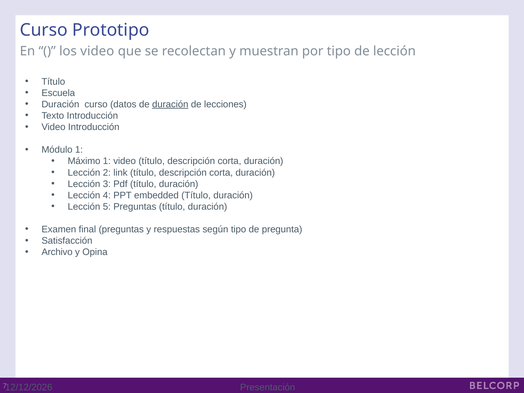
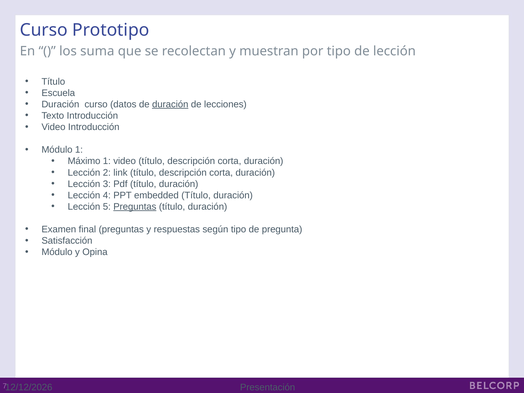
los video: video -> suma (97, 51)
Preguntas underline: none -> present (135, 207)
Archivo: Archivo -> Módulo (57, 252)
